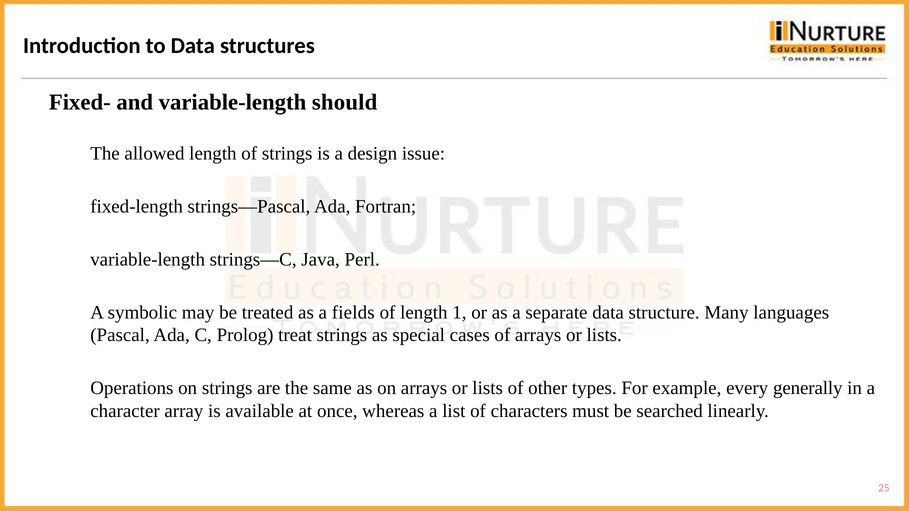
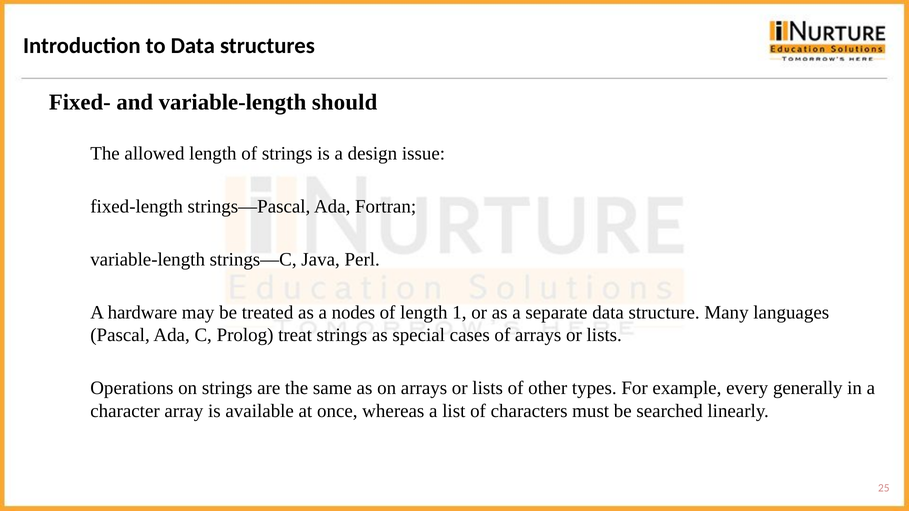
symbolic: symbolic -> hardware (142, 313)
fields: fields -> nodes (353, 313)
